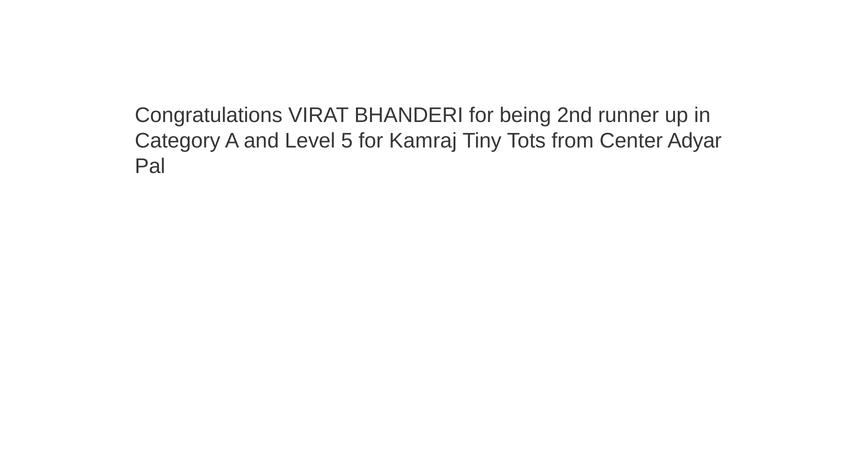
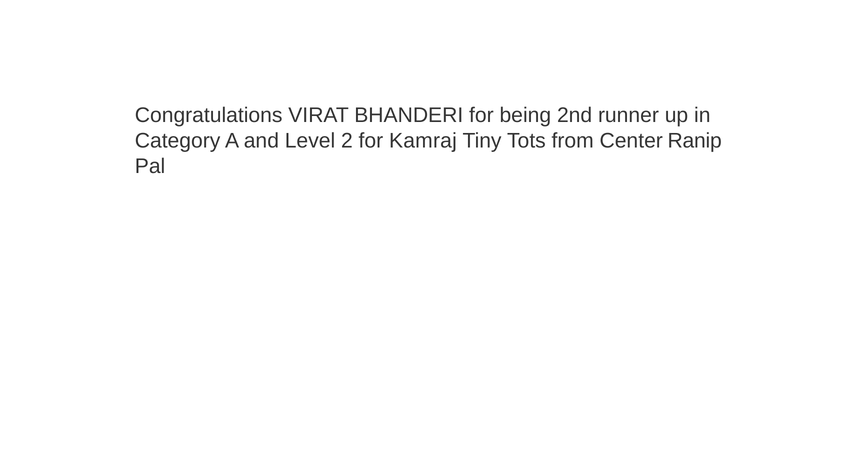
5: 5 -> 2 (347, 141)
Adyar: Adyar -> Ranip (695, 141)
